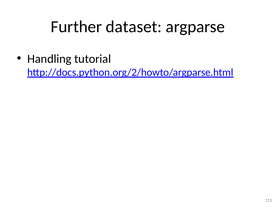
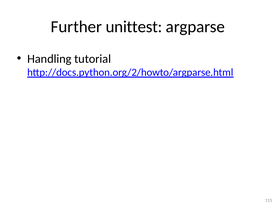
dataset: dataset -> unittest (134, 27)
